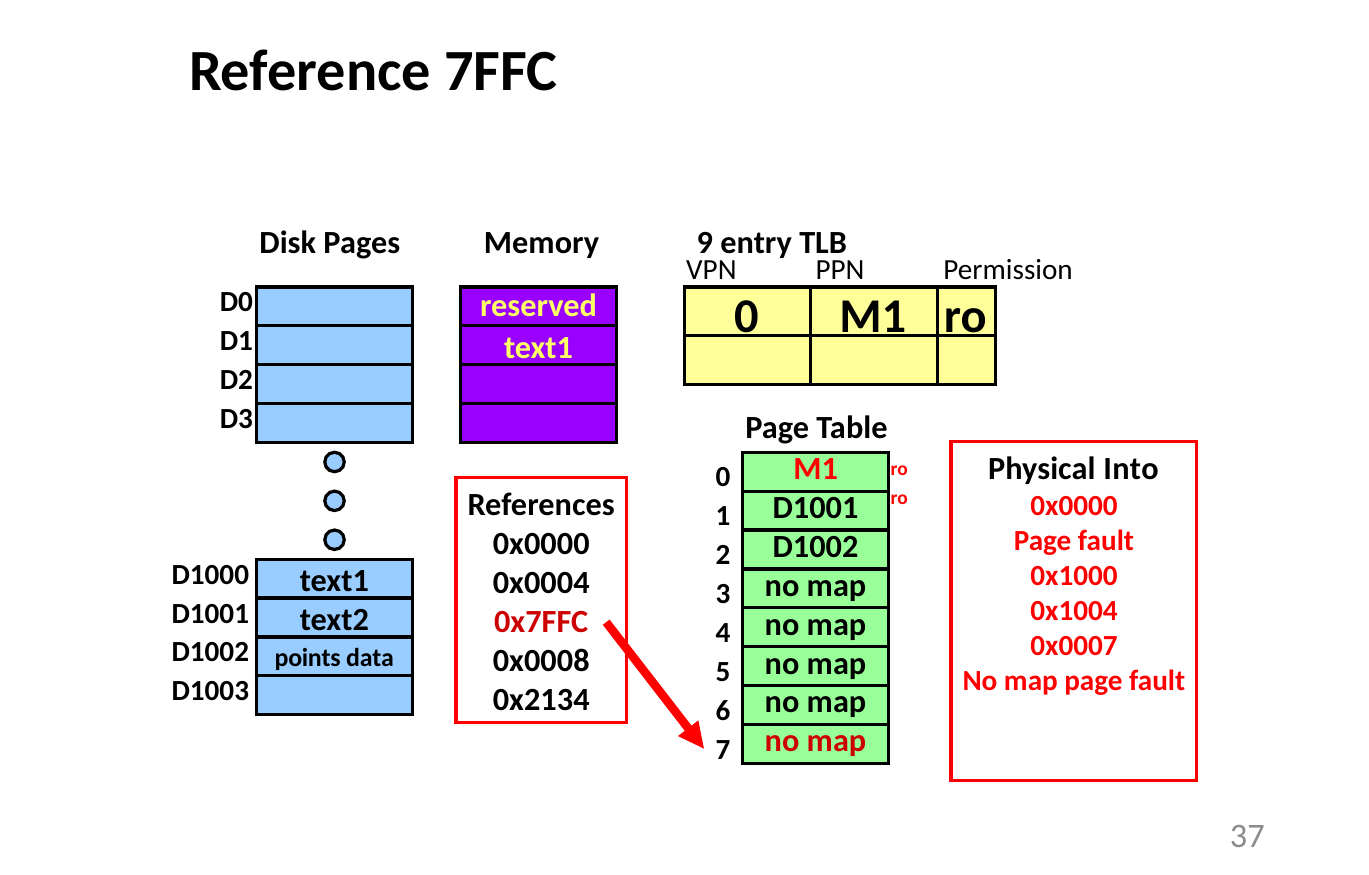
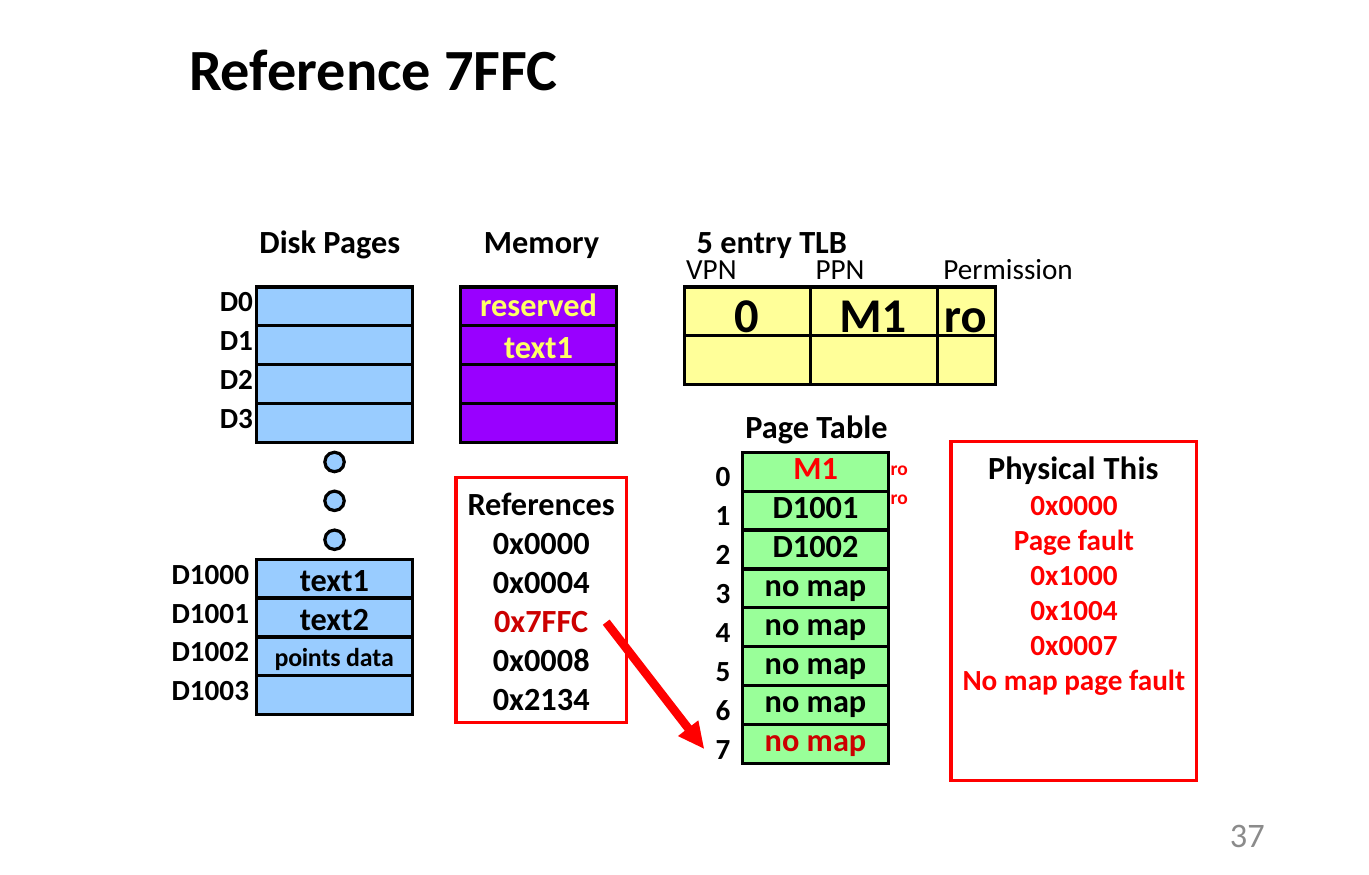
Pages 9: 9 -> 5 (705, 243)
Into: Into -> This (1131, 469)
